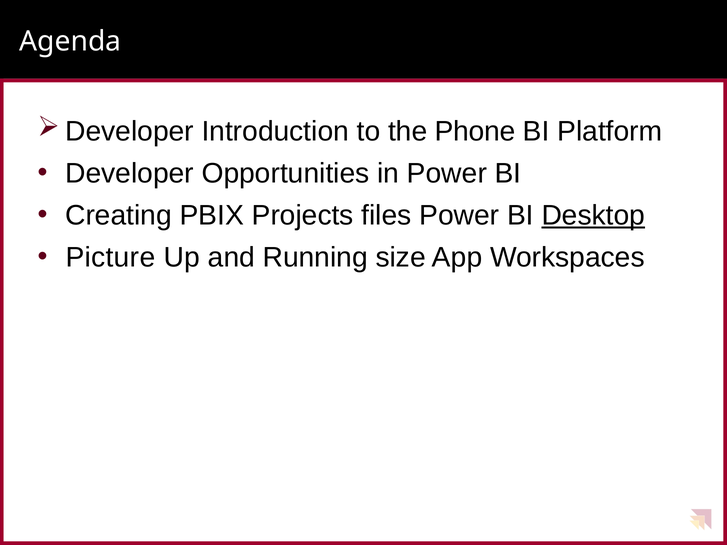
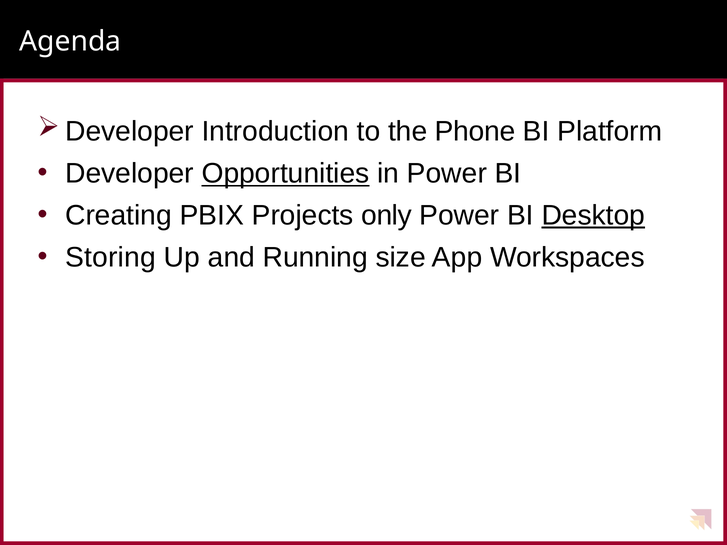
Opportunities underline: none -> present (285, 174)
files: files -> only (387, 215)
Picture: Picture -> Storing (111, 257)
